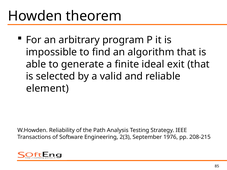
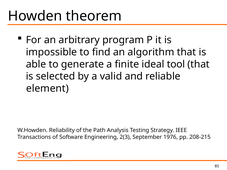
exit: exit -> tool (176, 64)
